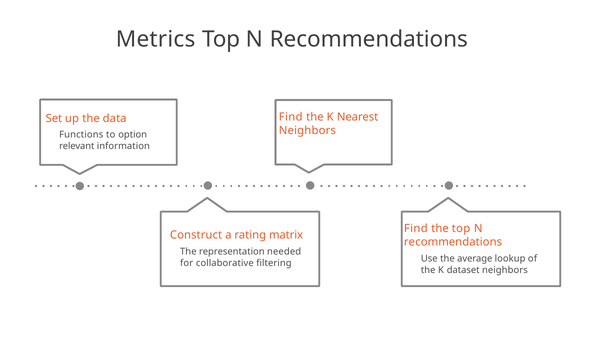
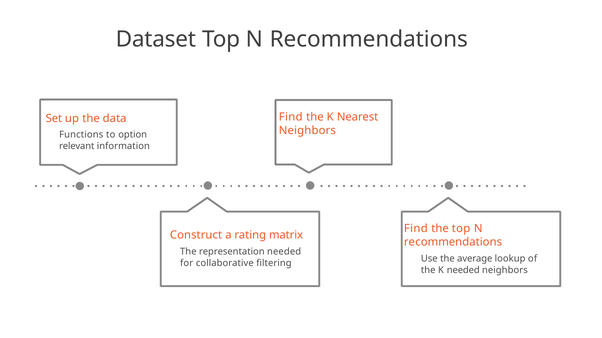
Metrics: Metrics -> Dataset (156, 40)
K dataset: dataset -> needed (463, 270)
